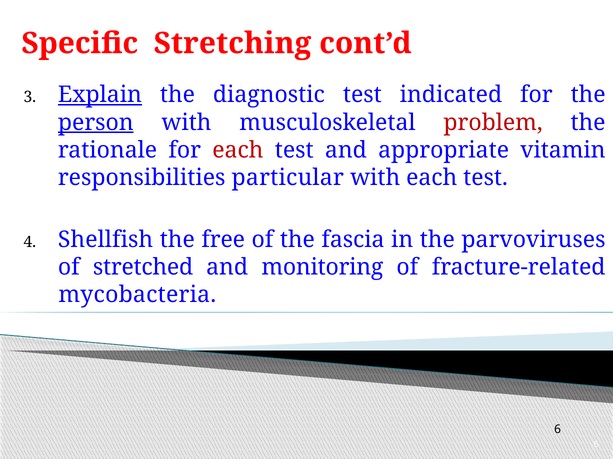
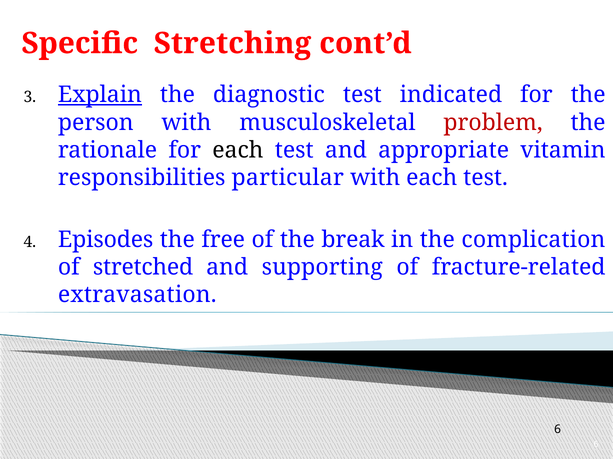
person underline: present -> none (96, 123)
each colour: red -> black (238, 150)
Shellfish: Shellfish -> Episodes (106, 240)
fascia: fascia -> break (353, 240)
parvoviruses: parvoviruses -> complication (533, 240)
monitoring: monitoring -> supporting (322, 268)
mycobacteria: mycobacteria -> extravasation (137, 295)
